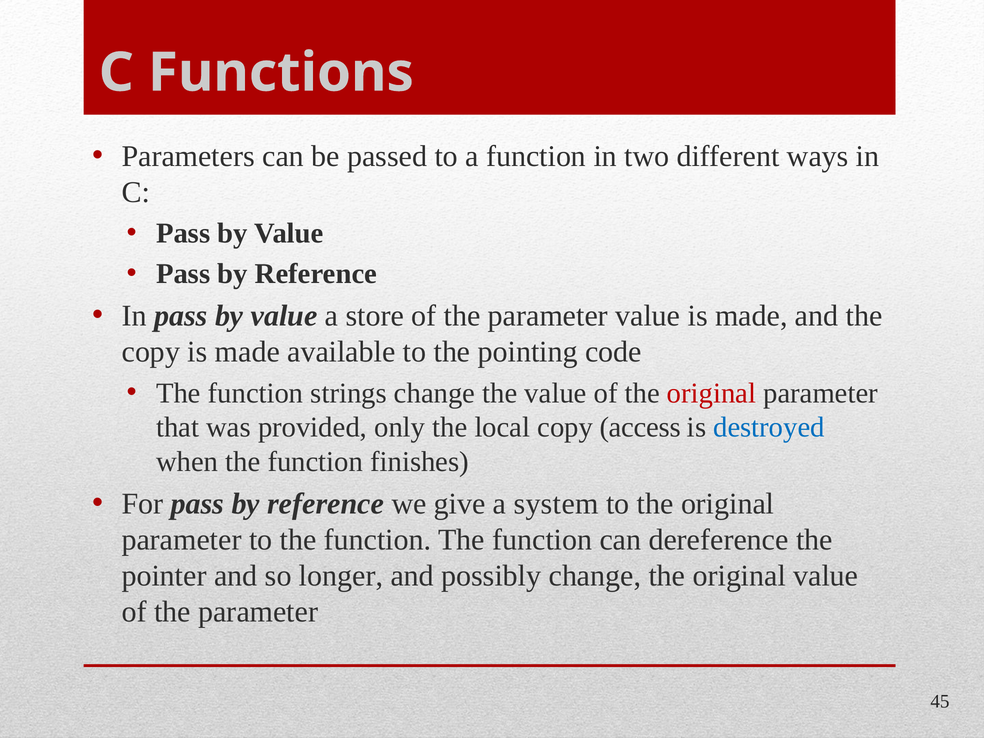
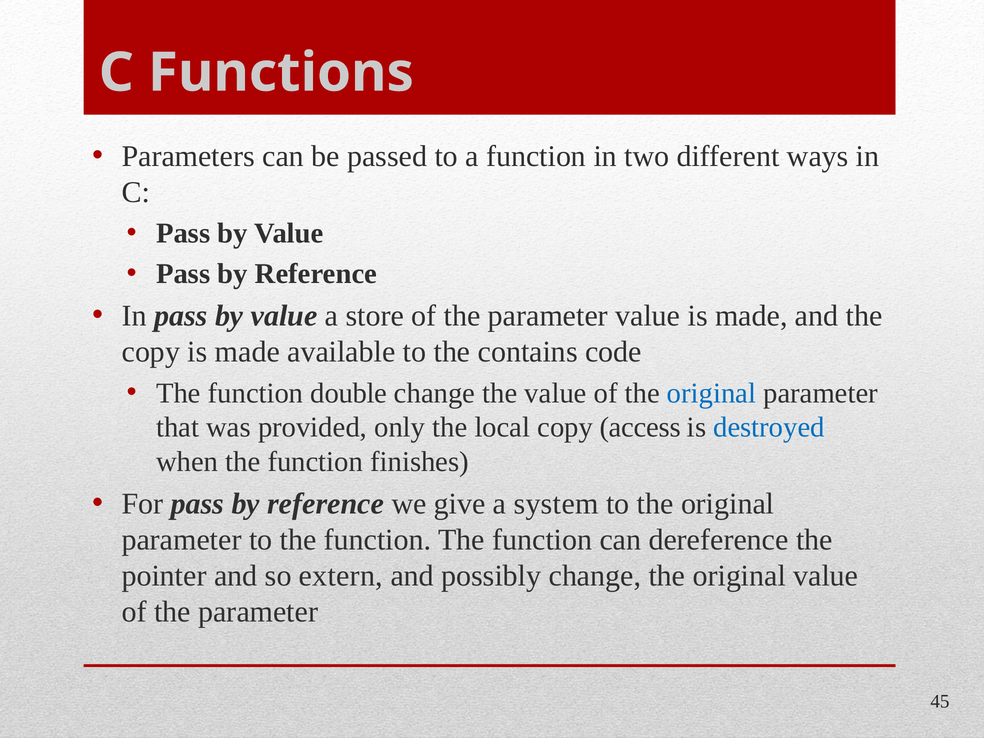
pointing: pointing -> contains (528, 352)
strings: strings -> double (349, 393)
original colour: red -> blue (712, 393)
longer: longer -> extern (341, 576)
